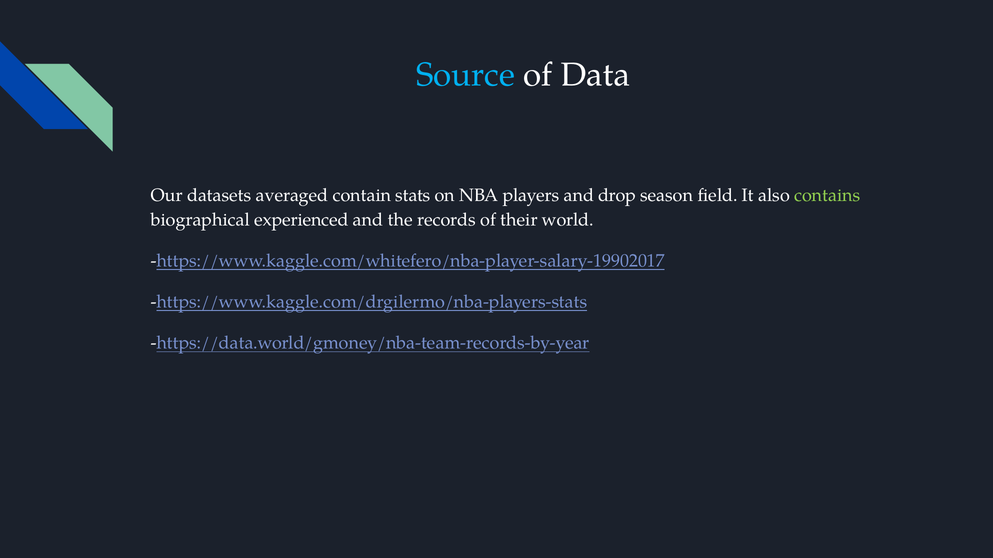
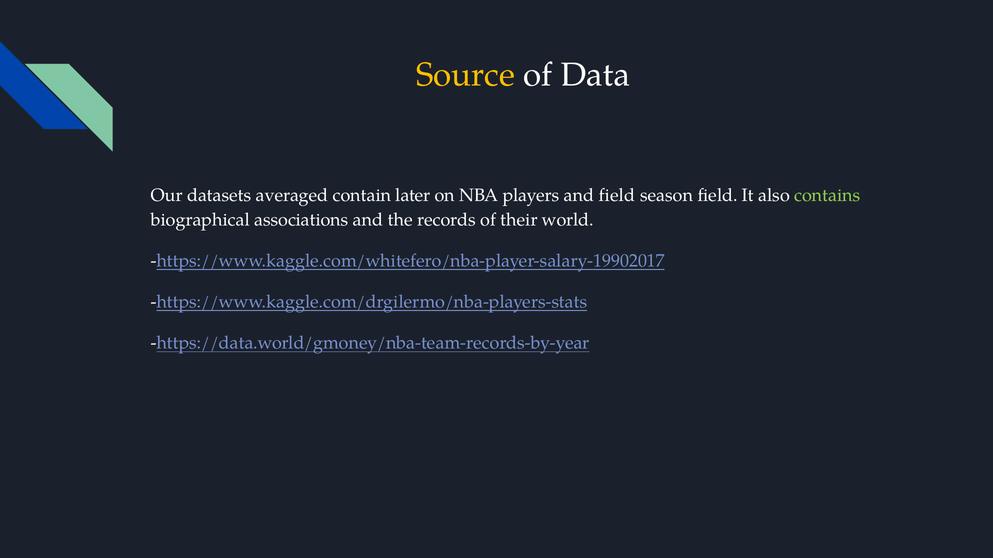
Source colour: light blue -> yellow (465, 75)
stats: stats -> later (413, 195)
and drop: drop -> field (617, 195)
experienced: experienced -> associations (301, 220)
